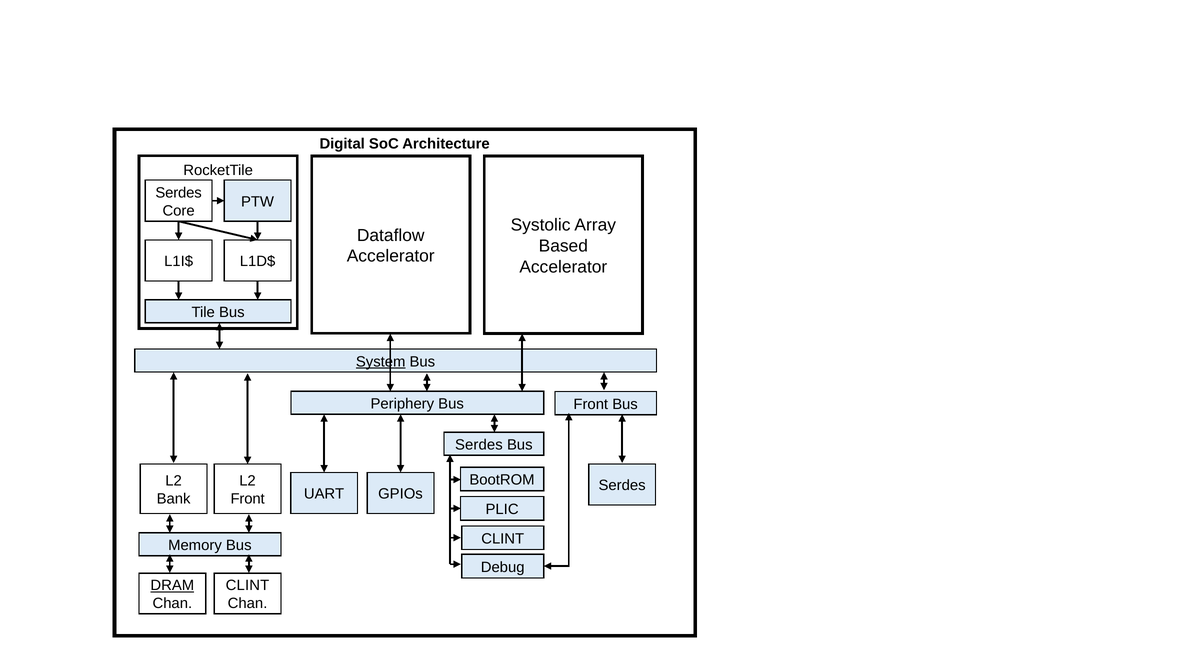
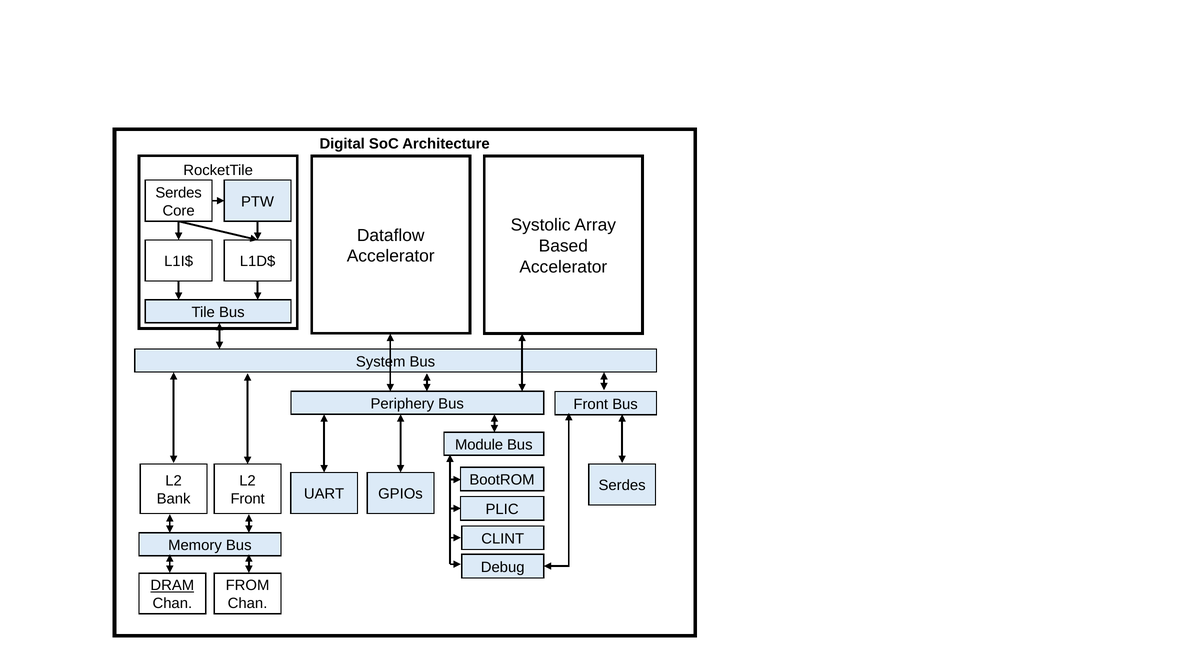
System underline: present -> none (381, 362)
Serdes: Serdes -> Module (479, 445)
CLINT: CLINT -> FROM (248, 585)
